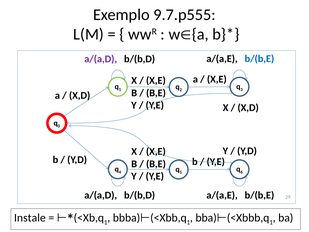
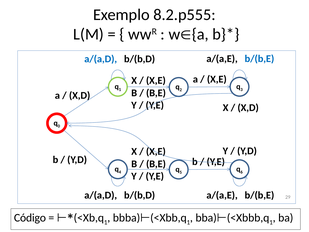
9.7.p555: 9.7.p555 -> 8.2.p555 (185, 15)
a/(a,D colour: purple -> blue (101, 59)
Instale: Instale -> Código (30, 218)
